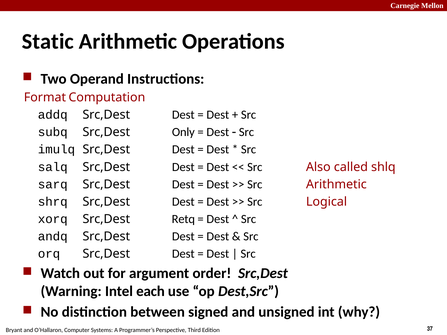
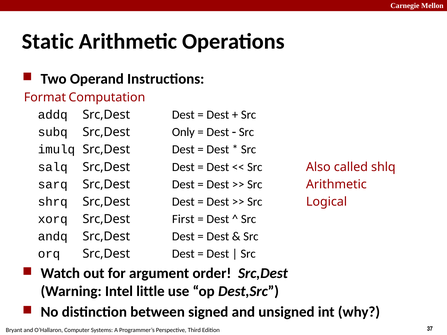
Retq: Retq -> First (183, 219)
each: each -> little (150, 291)
